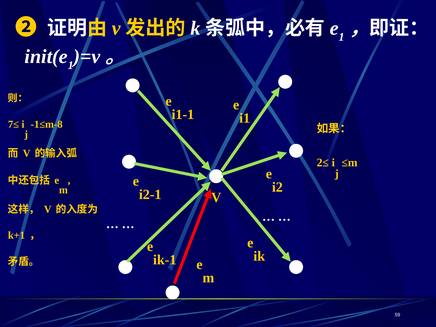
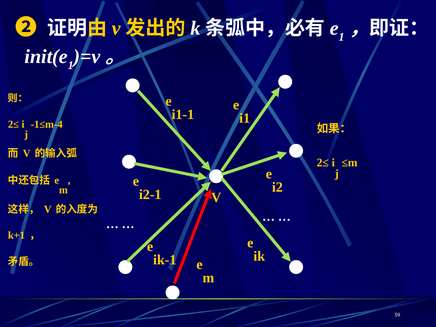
7≤: 7≤ -> 2≤ (13, 124)
-1≤m-8: -1≤m-8 -> -1≤m-4 (47, 124)
